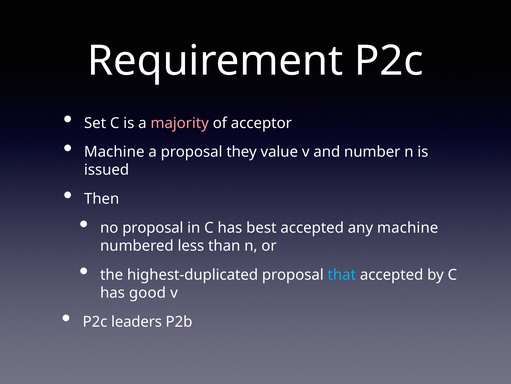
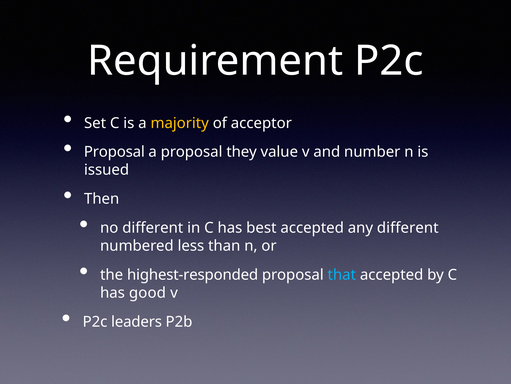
majority colour: pink -> yellow (180, 123)
Machine: Machine -> Proposal (114, 152)
no proposal: proposal -> different (153, 228)
any machine: machine -> different (408, 228)
highest-duplicated: highest-duplicated -> highest-responded (193, 275)
